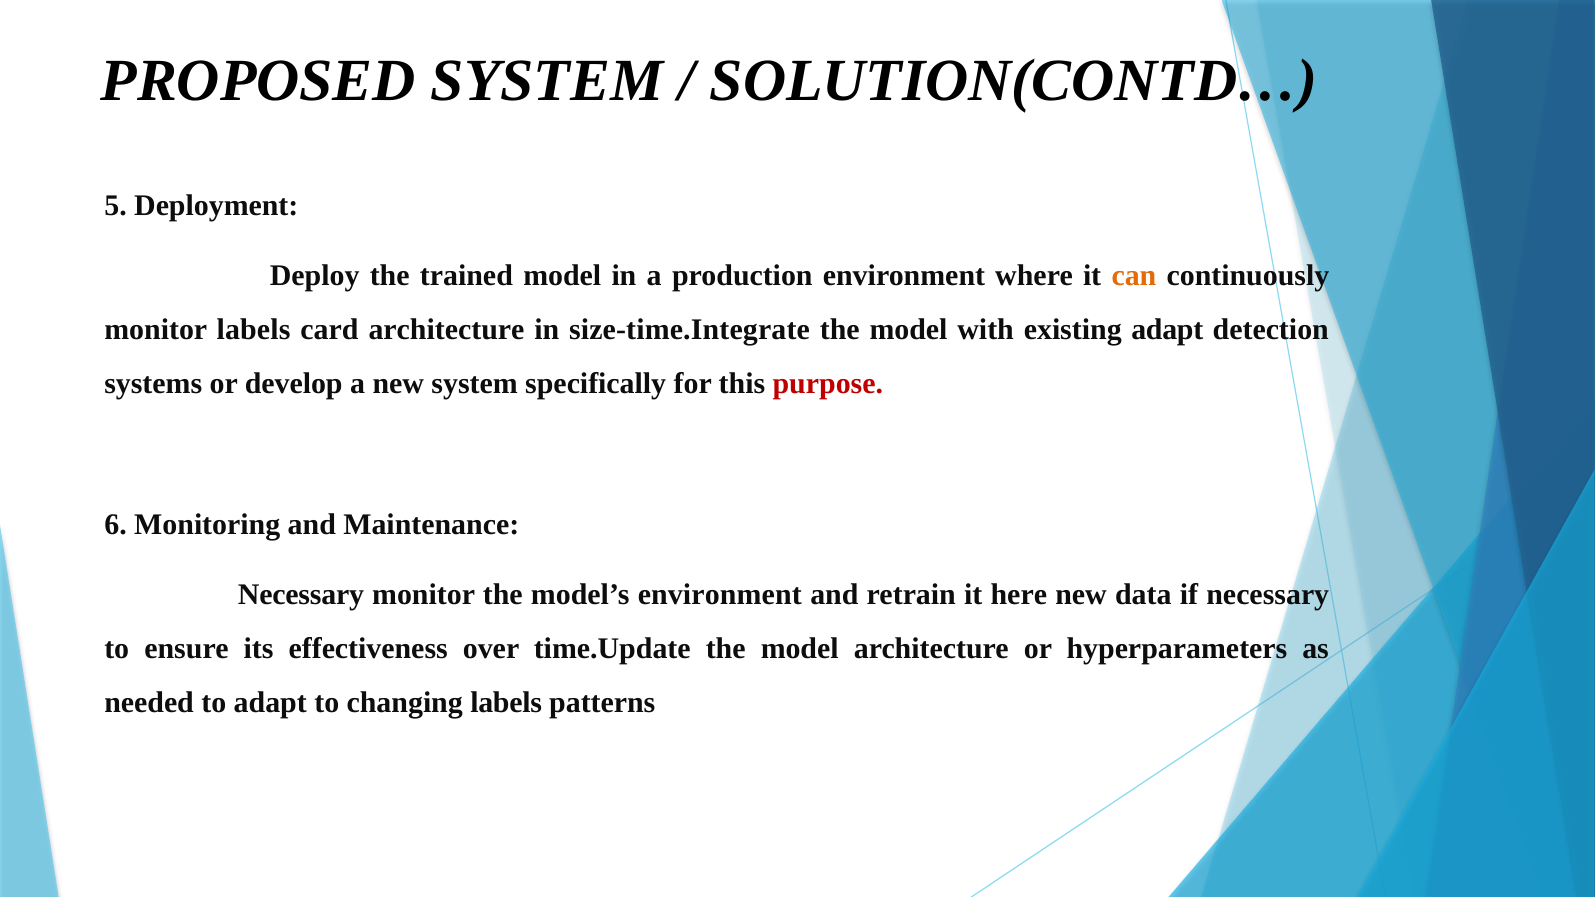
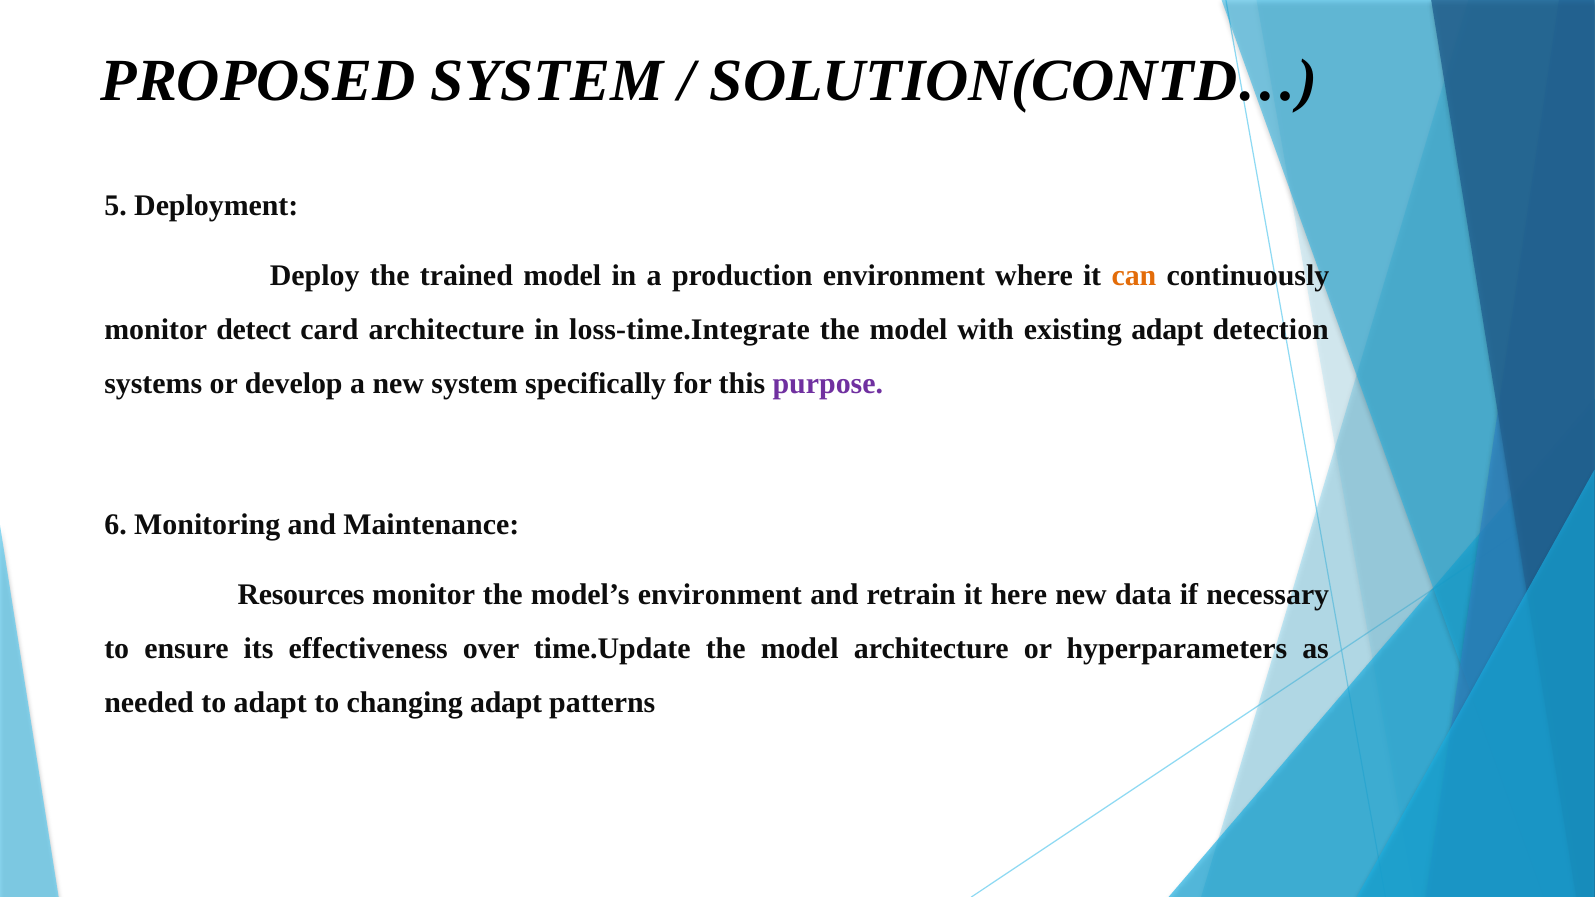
monitor labels: labels -> detect (254, 330)
size-time.Integrate: size-time.Integrate -> loss-time.Integrate (690, 330)
purpose colour: red -> purple (828, 384)
Necessary: Necessary -> Resources (301, 595)
changing labels: labels -> adapt (506, 703)
